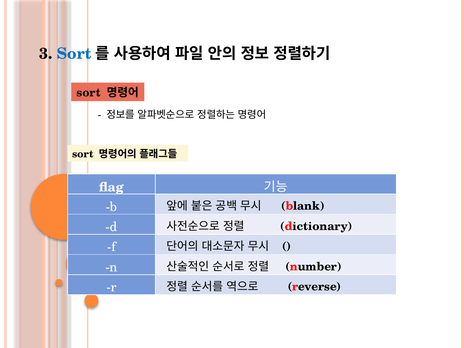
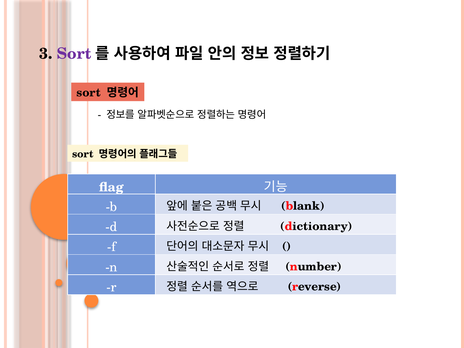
Sort colour: blue -> purple (74, 54)
